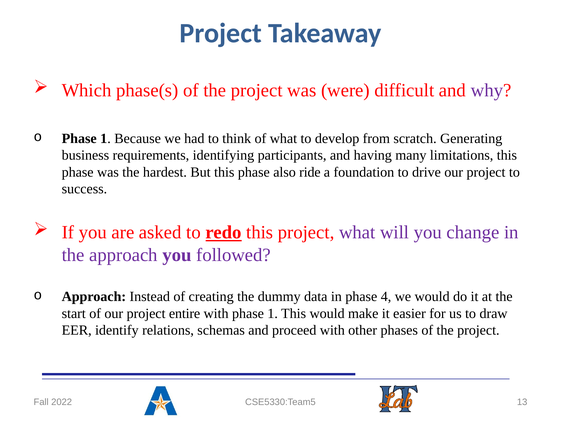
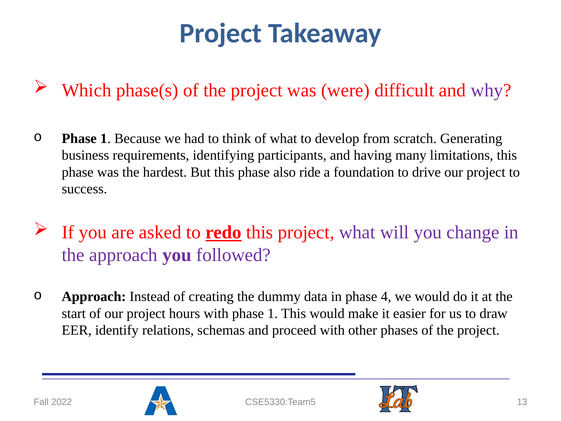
entire: entire -> hours (185, 313)
